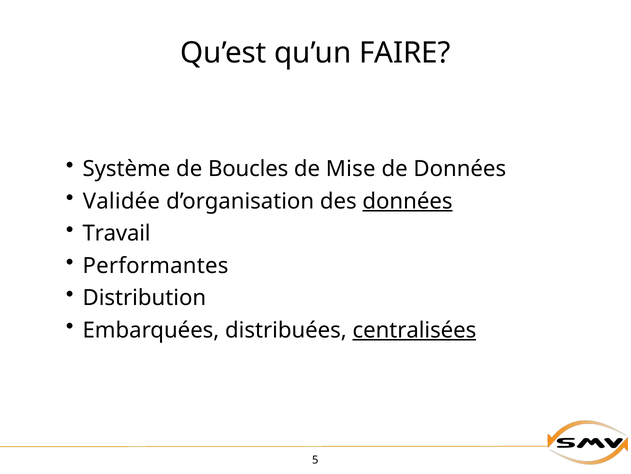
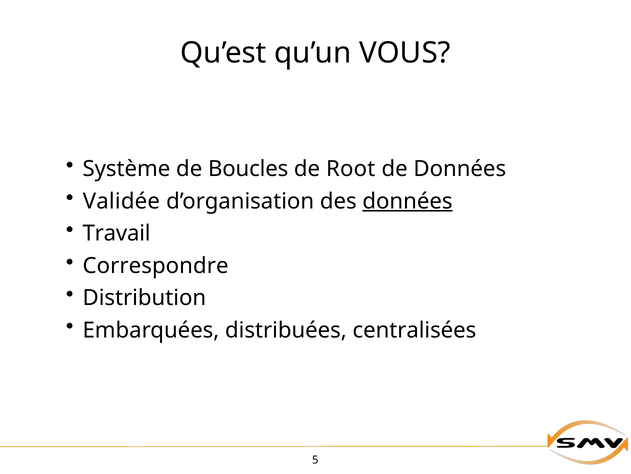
FAIRE: FAIRE -> VOUS (405, 53)
Mise: Mise -> Root (351, 169)
Performantes: Performantes -> Correspondre (156, 265)
centralisées underline: present -> none (414, 330)
